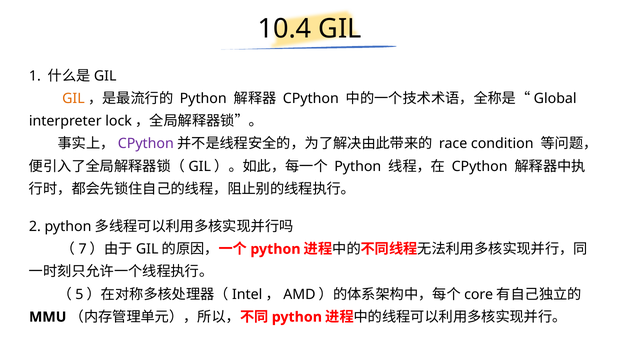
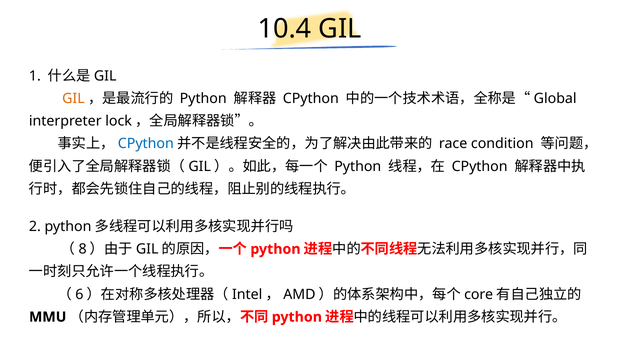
CPython colour: purple -> blue (146, 144)
7: 7 -> 8 (83, 249)
5: 5 -> 6 (79, 294)
